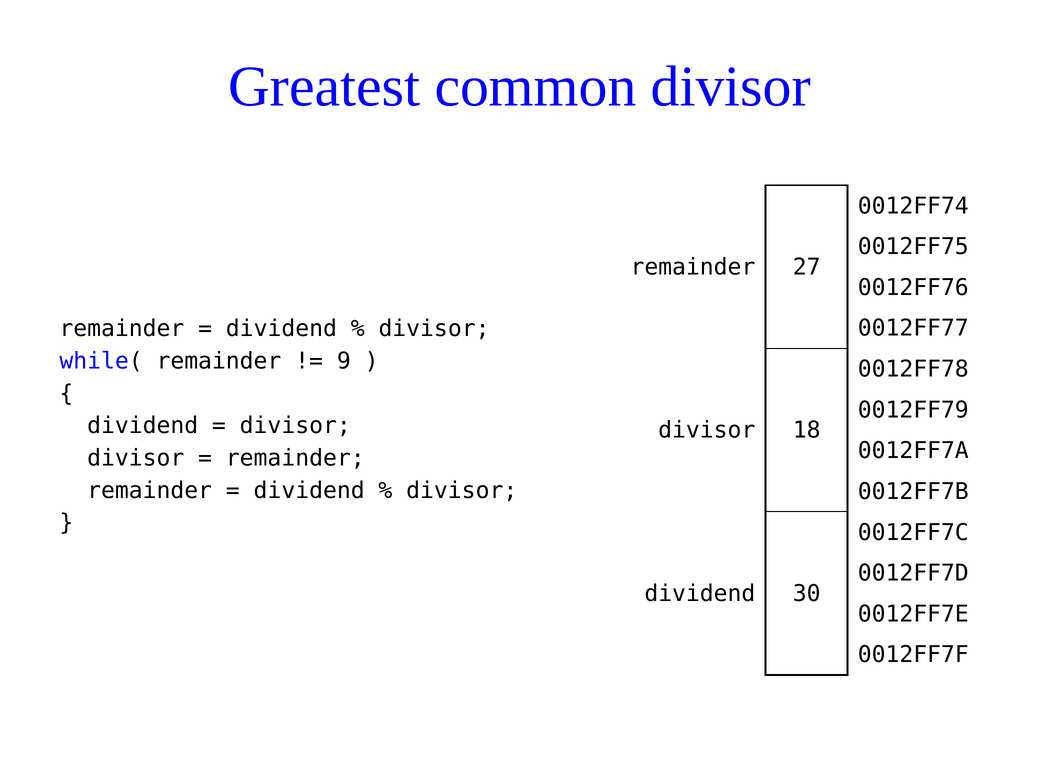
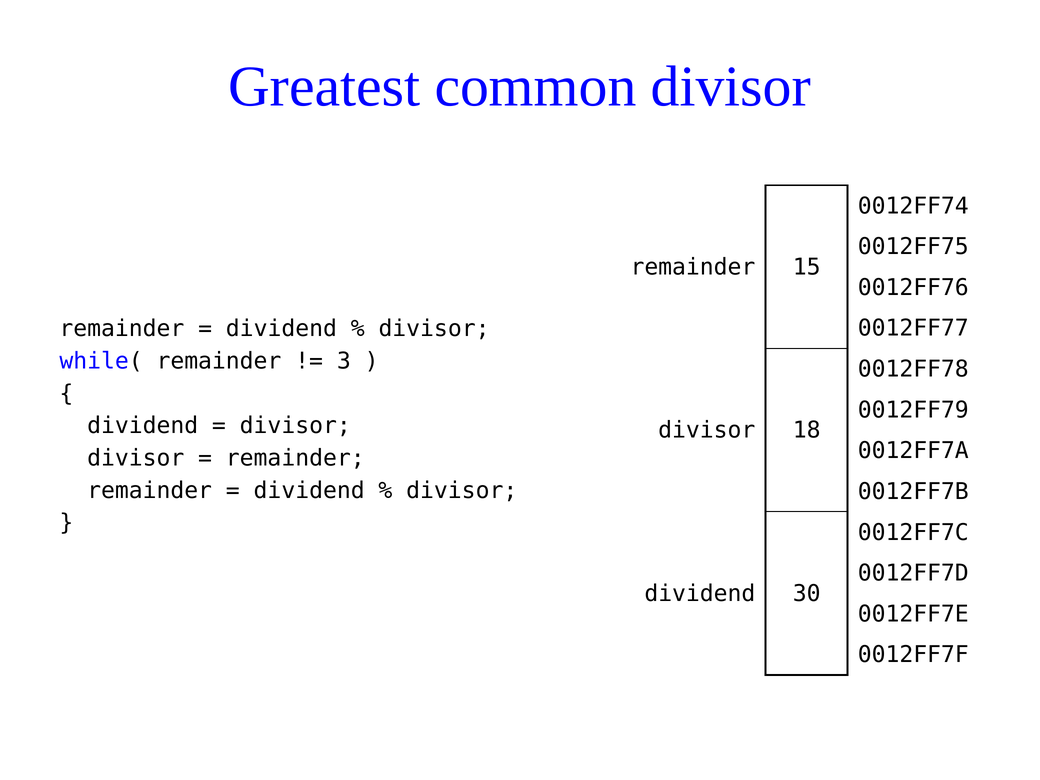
27: 27 -> 15 (807, 267)
9: 9 -> 3 (344, 361)
